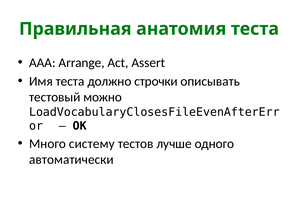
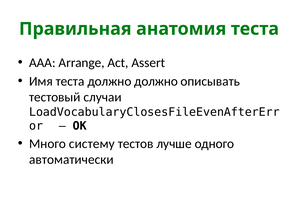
должно строчки: строчки -> должно (156, 81)
можно: можно -> случаи (103, 97)
